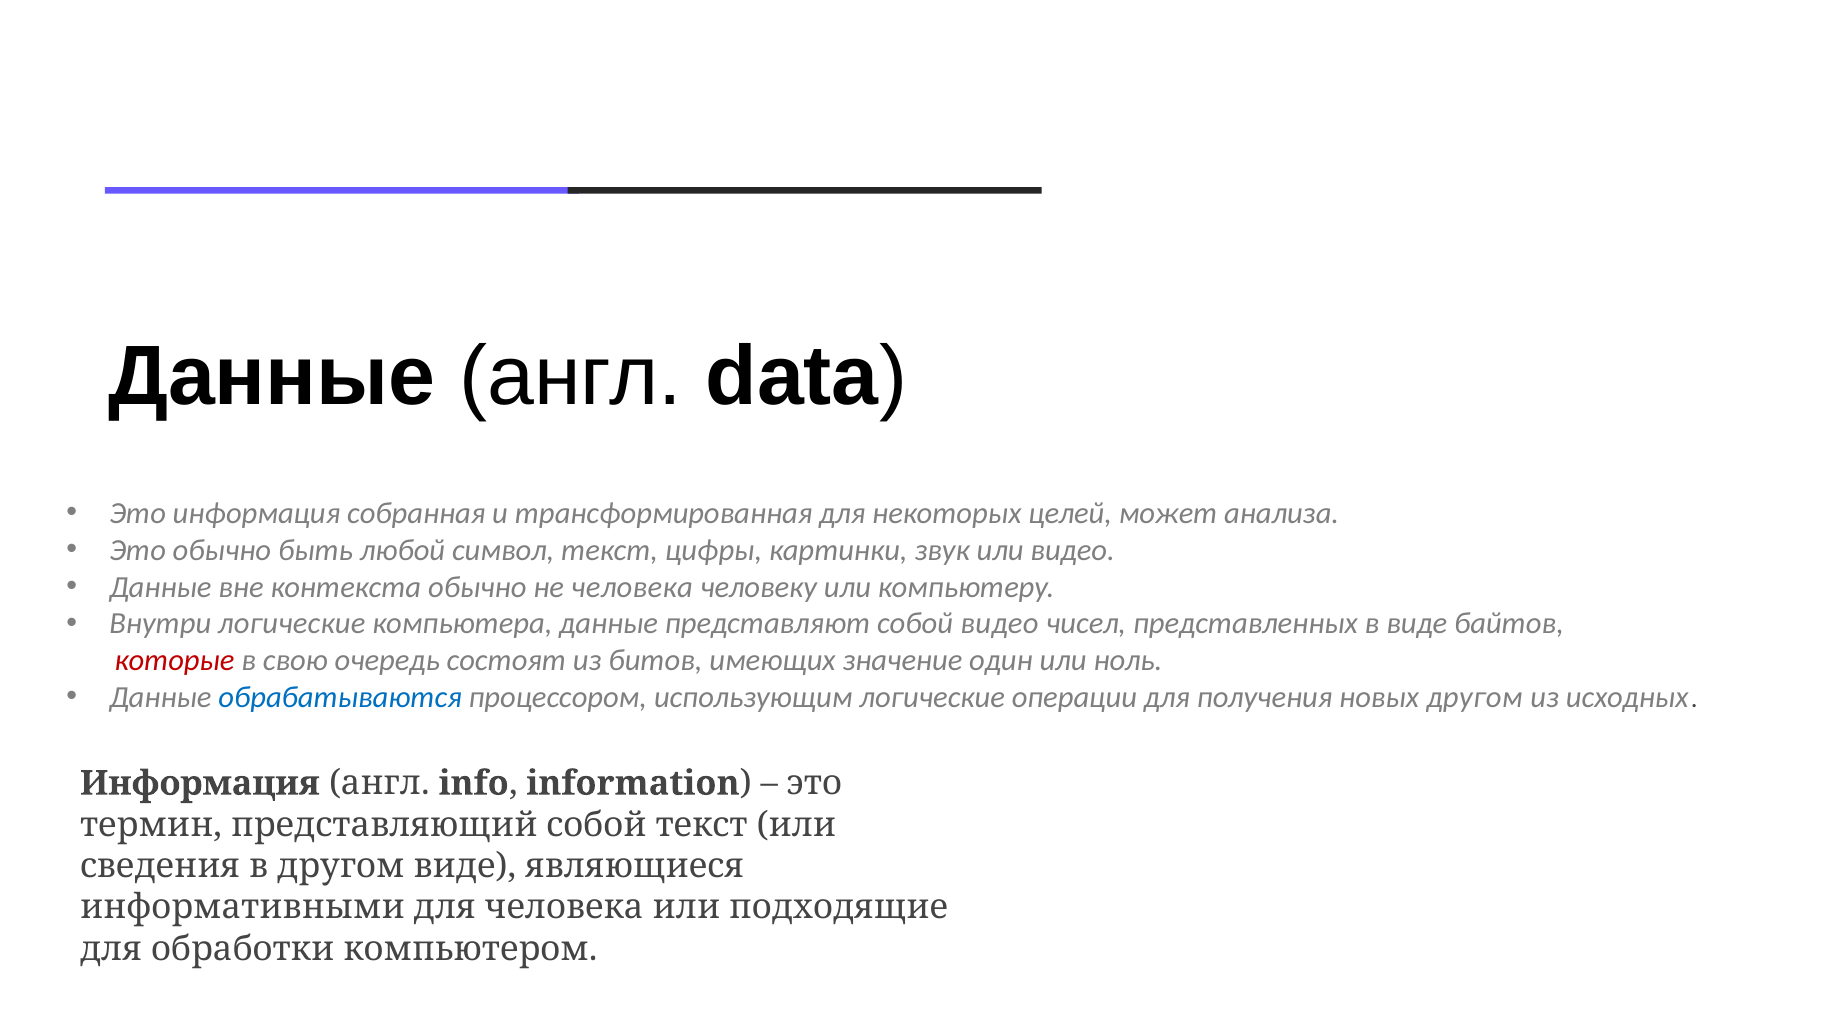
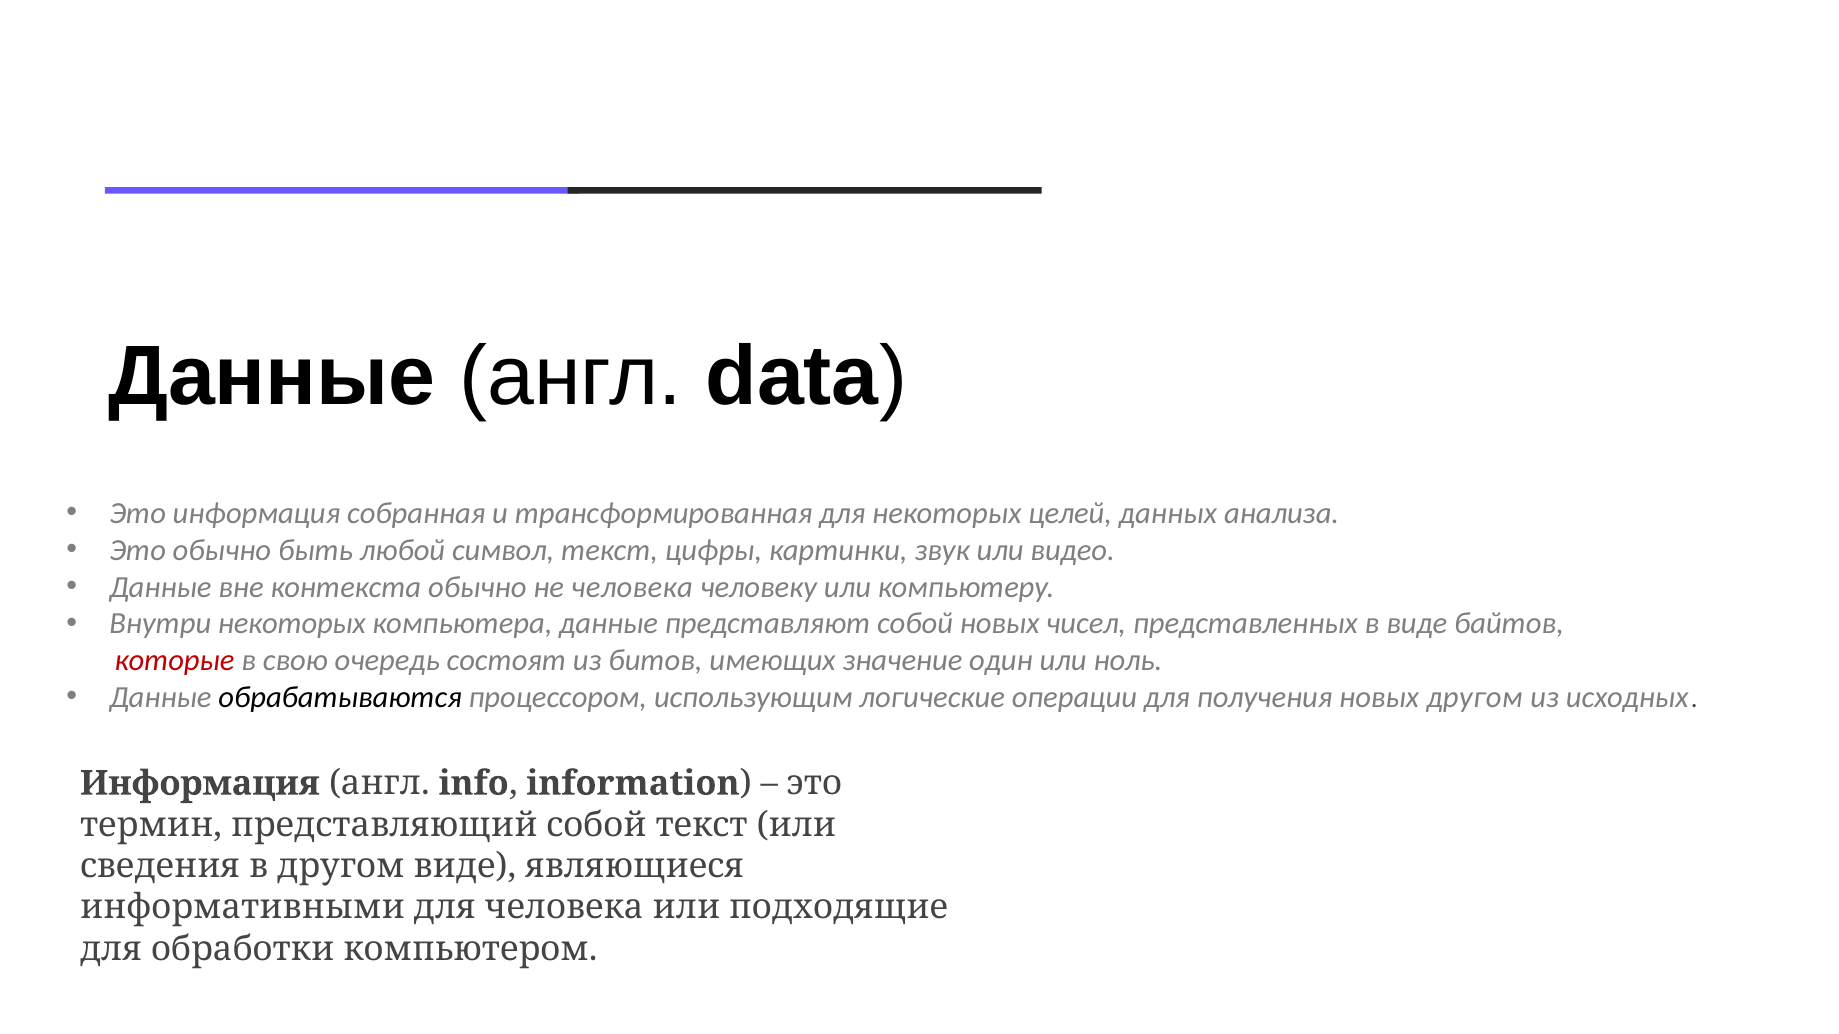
может: может -> данных (1168, 514)
Внутри логические: логические -> некоторых (292, 624)
собой видео: видео -> новых (1000, 624)
обрабатываются colour: blue -> black (340, 698)
